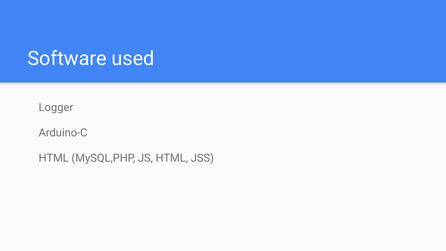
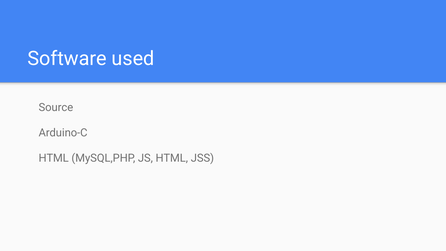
Logger: Logger -> Source (56, 108)
